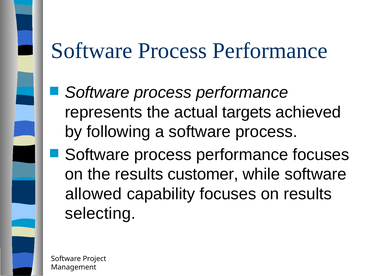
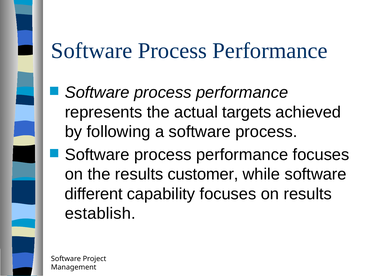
allowed: allowed -> different (94, 194)
selecting: selecting -> establish (100, 214)
